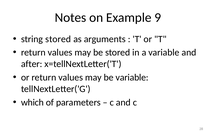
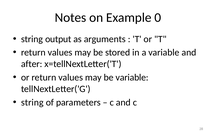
9: 9 -> 0 (158, 18)
string stored: stored -> output (58, 39)
which: which -> string (32, 102)
